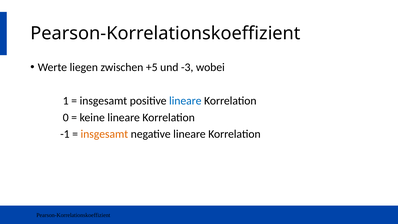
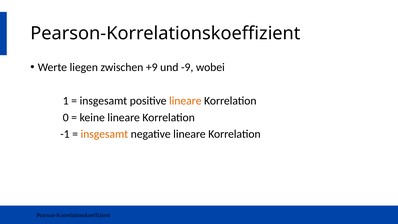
+5: +5 -> +9 (152, 67)
-3: -3 -> -9 (187, 67)
lineare colour: blue -> orange (185, 101)
